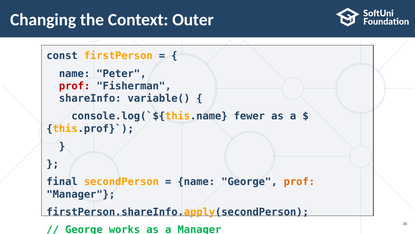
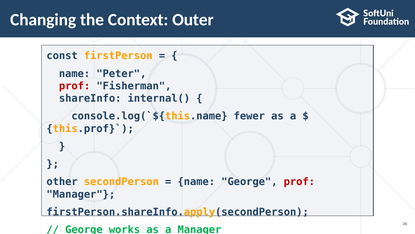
variable(: variable( -> internal( (159, 98)
final: final -> other (62, 181)
prof colour: orange -> red (299, 181)
